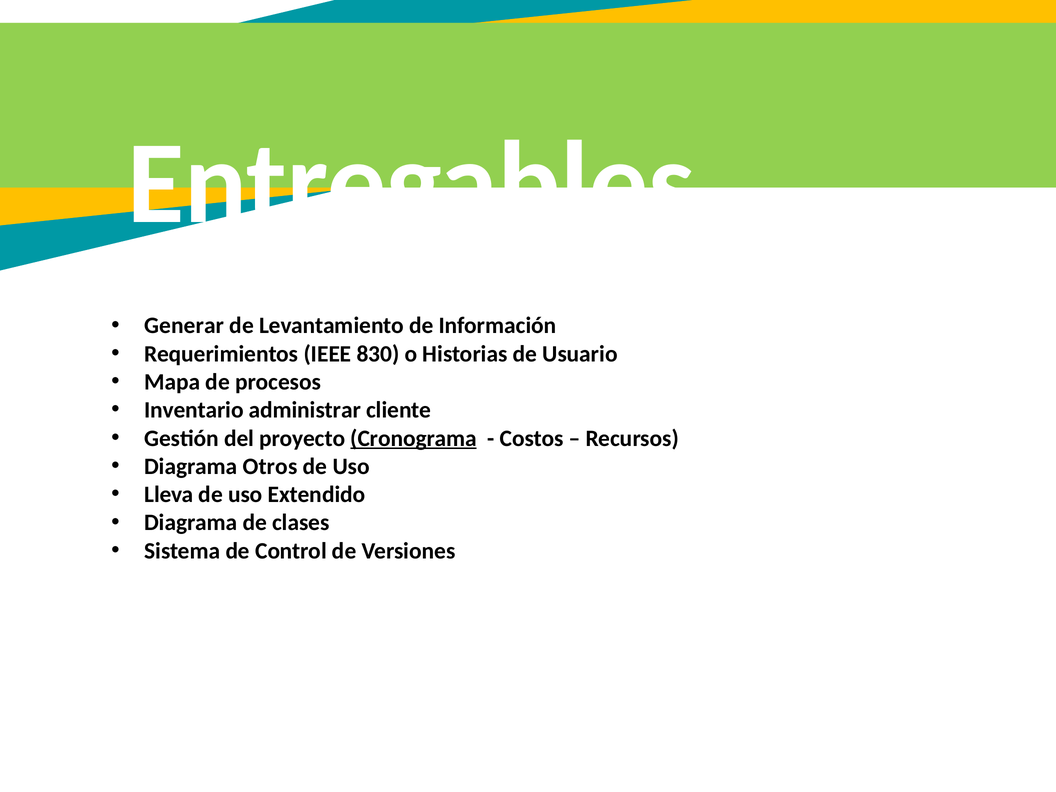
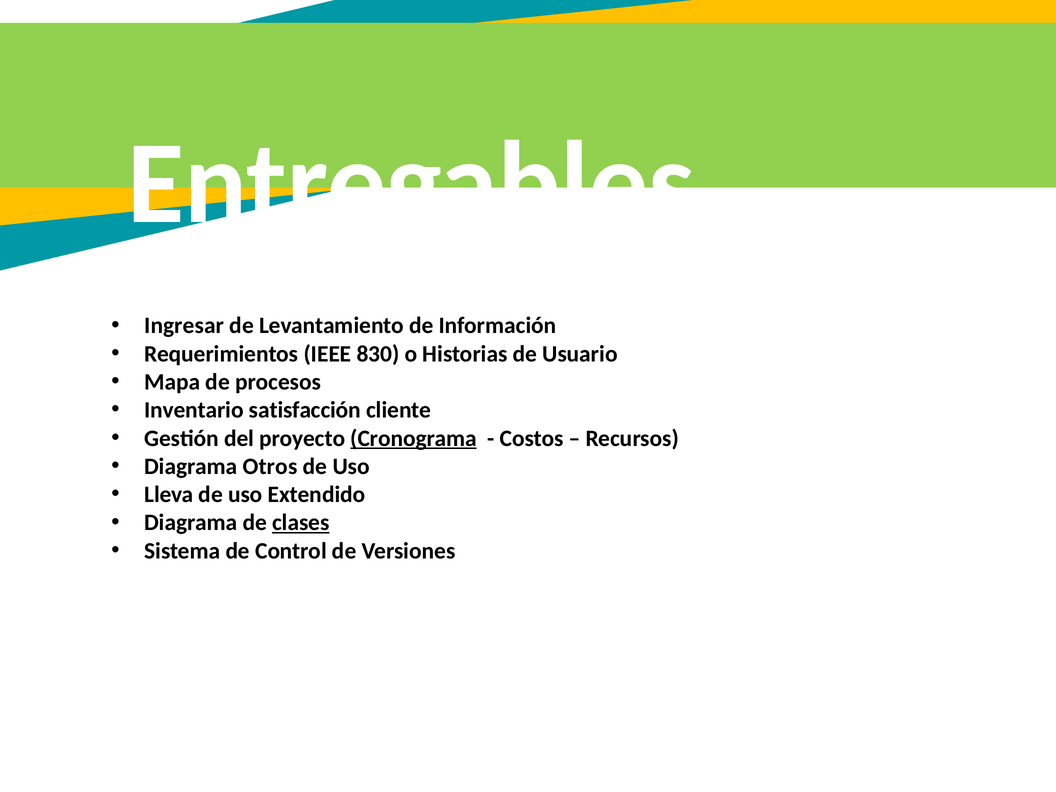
Generar: Generar -> Ingresar (184, 326)
administrar: administrar -> satisfacción (305, 410)
clases underline: none -> present (301, 523)
